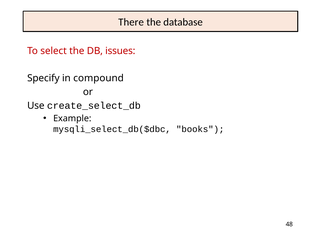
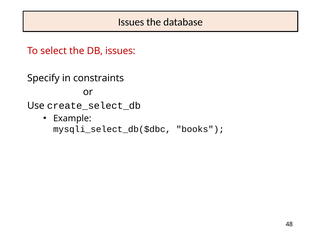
There: There -> Issues (131, 22)
compound: compound -> constraints (99, 78)
